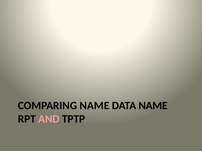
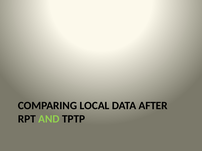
COMPARING NAME: NAME -> LOCAL (94, 106)
DATA NAME: NAME -> AFTER (153, 106)
AND colour: pink -> light green (49, 119)
